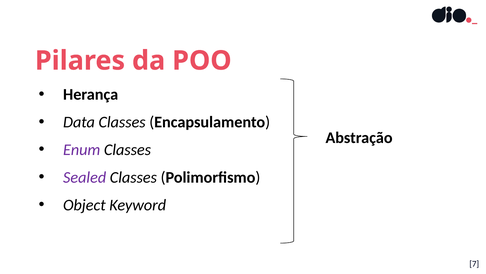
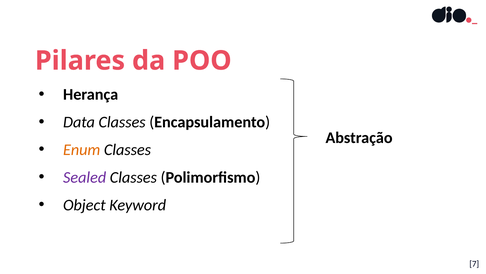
Enum colour: purple -> orange (82, 149)
